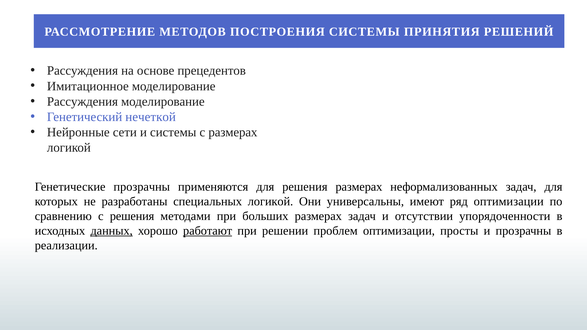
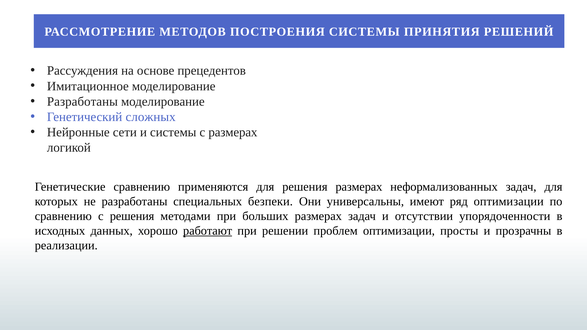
Рассуждения: Рассуждения -> Разработаны (82, 102)
нечеткой: нечеткой -> сложных (151, 117)
Генетические прозрачны: прозрачны -> сравнению (142, 187)
специальных логикой: логикой -> безпеки (270, 202)
данных underline: present -> none (112, 231)
